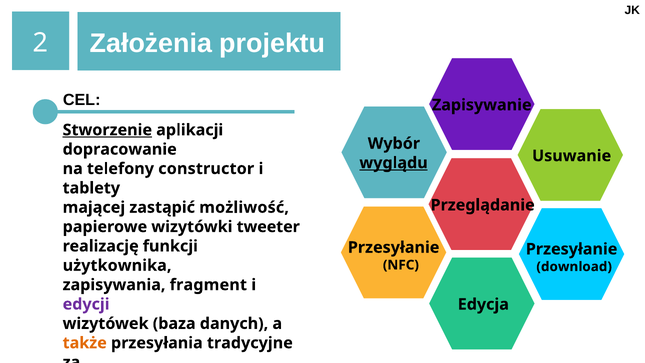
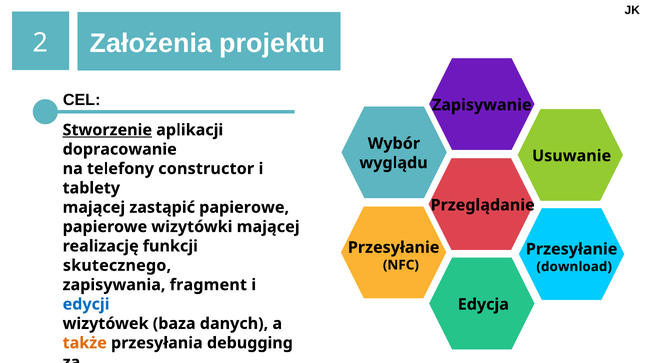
wyglądu underline: present -> none (394, 163)
zastąpić możliwość: możliwość -> papierowe (244, 207)
wizytówki tweeter: tweeter -> mającej (268, 227)
użytkownika: użytkownika -> skutecznego (117, 265)
edycji colour: purple -> blue (86, 304)
tradycyjne: tradycyjne -> debugging (250, 343)
